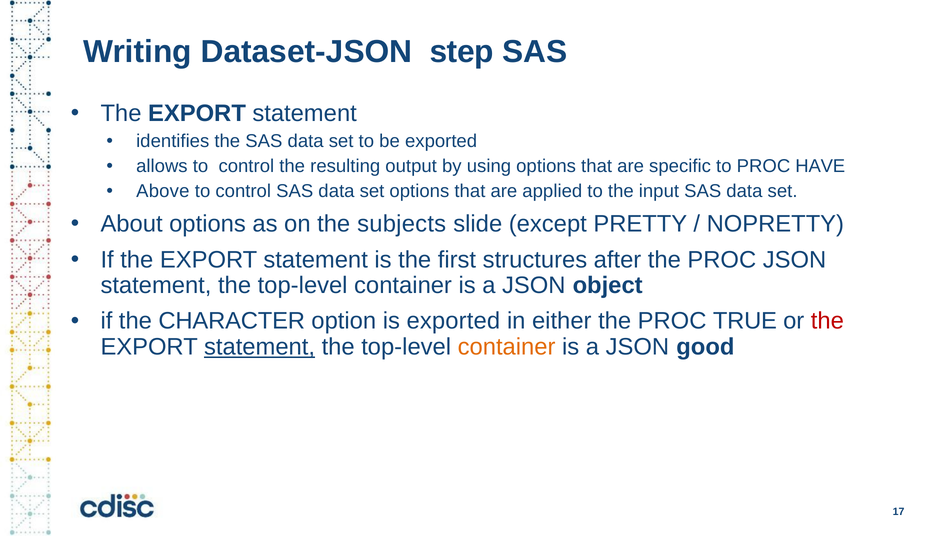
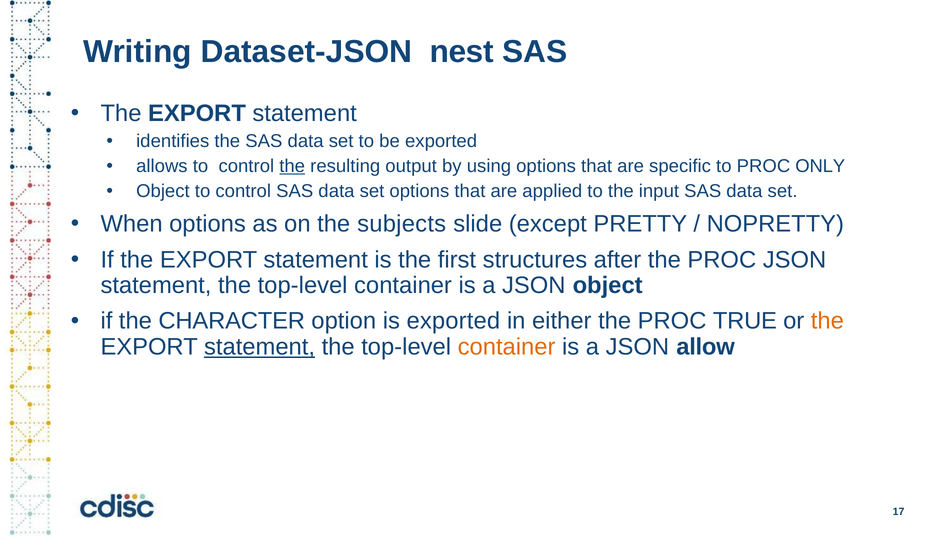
step: step -> nest (462, 52)
the underline: none -> present (292, 166)
HAVE: HAVE -> ONLY (820, 166)
Above: Above -> Object (163, 191)
About: About -> When (132, 224)
the colour: red -> orange (827, 321)
good: good -> allow (706, 346)
